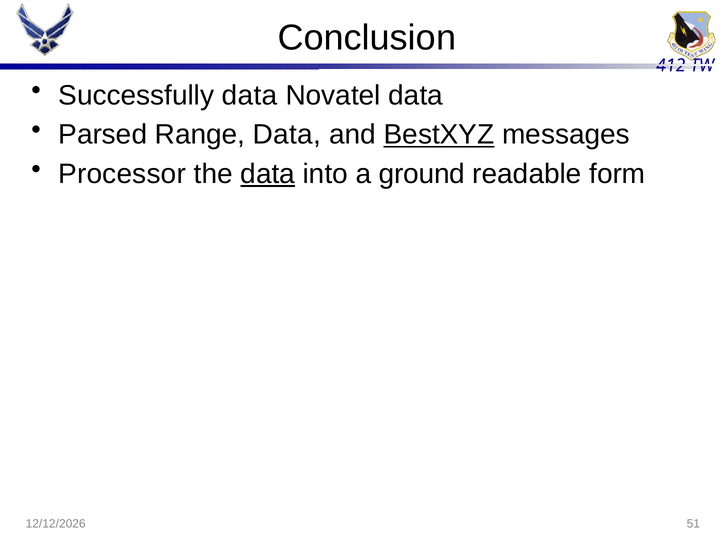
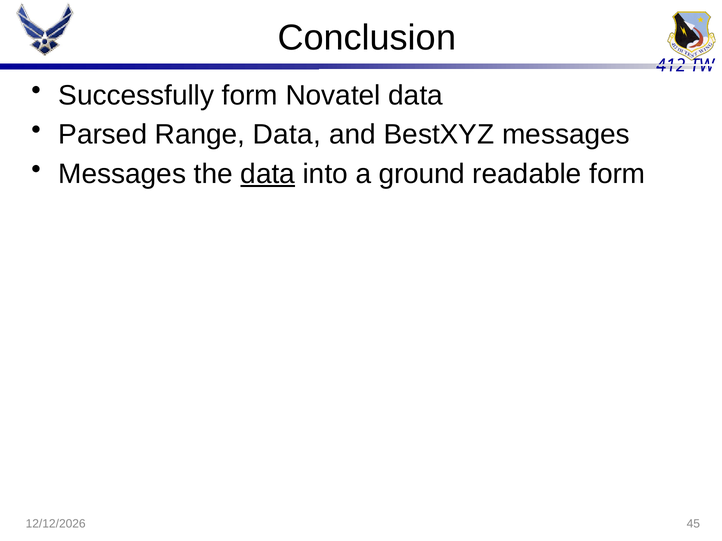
Successfully data: data -> form (250, 95)
BestXYZ underline: present -> none (439, 135)
Processor: Processor -> Messages (122, 174)
51: 51 -> 45 (693, 524)
